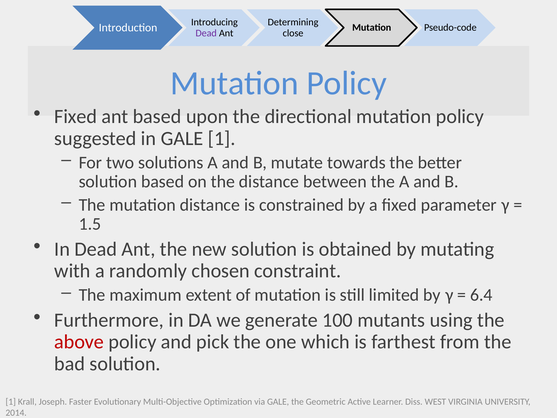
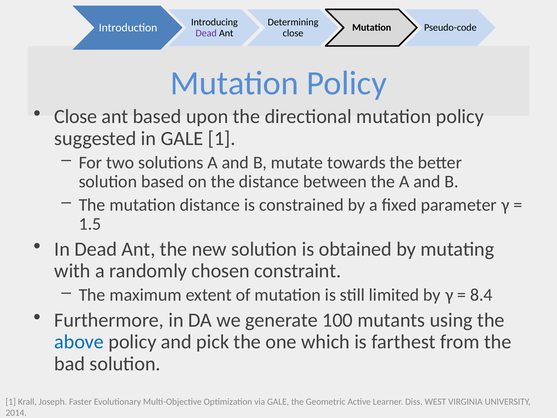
Fixed: Fixed -> Close (76, 117)
6.4: 6.4 -> 8.4 (481, 295)
above colour: red -> blue (79, 342)
